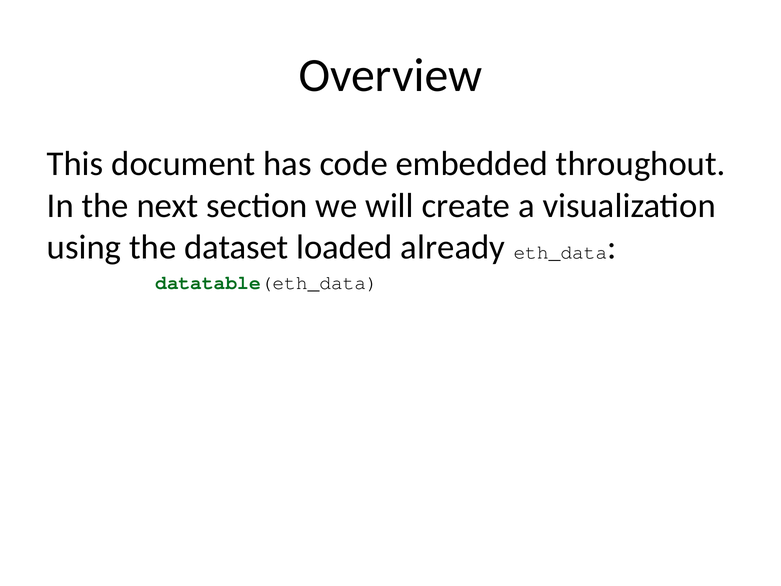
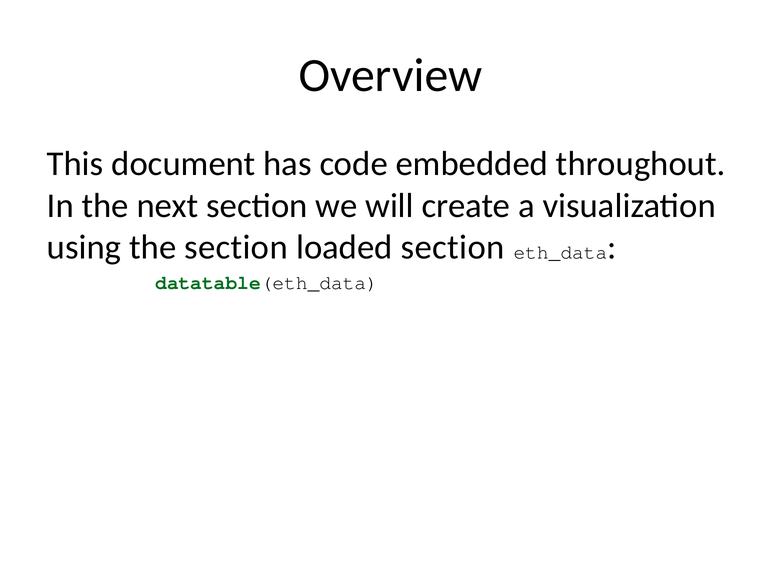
the dataset: dataset -> section (236, 247)
loaded already: already -> section (453, 247)
